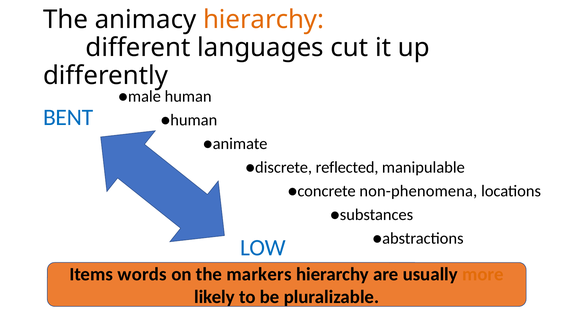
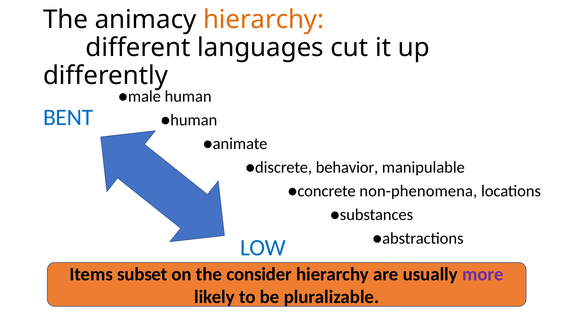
reflected: reflected -> behavior (347, 167)
words: words -> subset (142, 274)
markers: markers -> consider (259, 274)
more colour: orange -> purple (483, 274)
